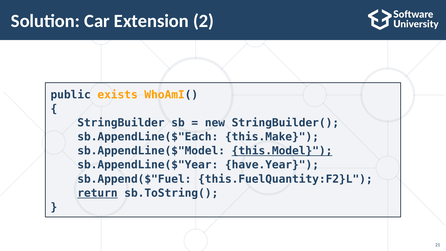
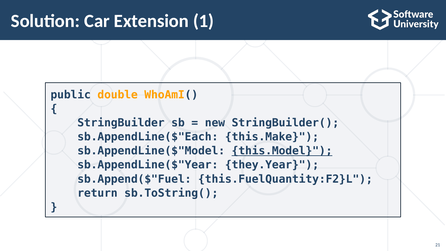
2: 2 -> 1 (204, 21)
exists: exists -> double (118, 95)
have.Year: have.Year -> they.Year (272, 165)
return underline: present -> none (97, 193)
